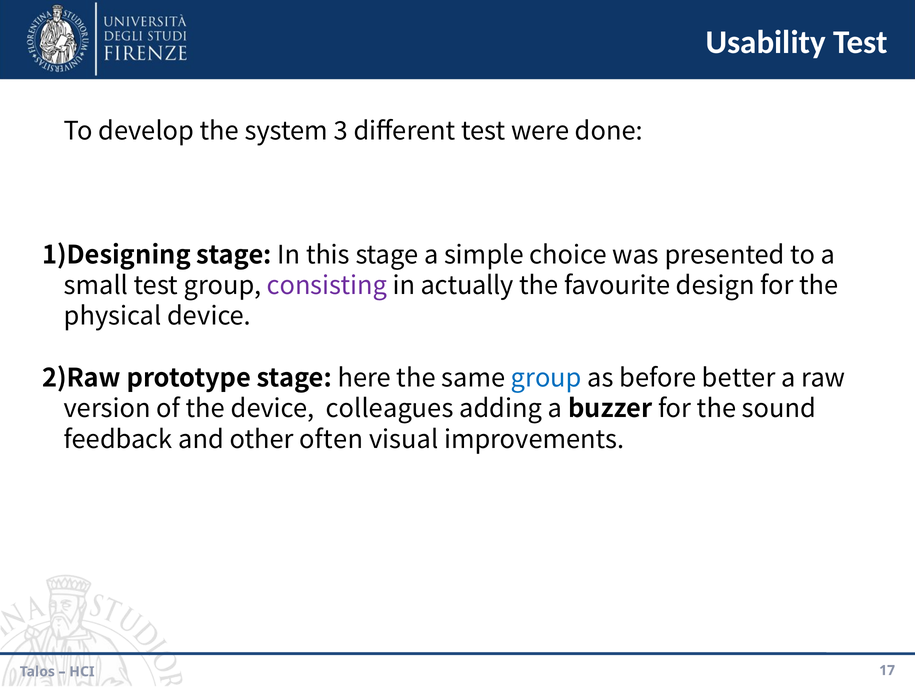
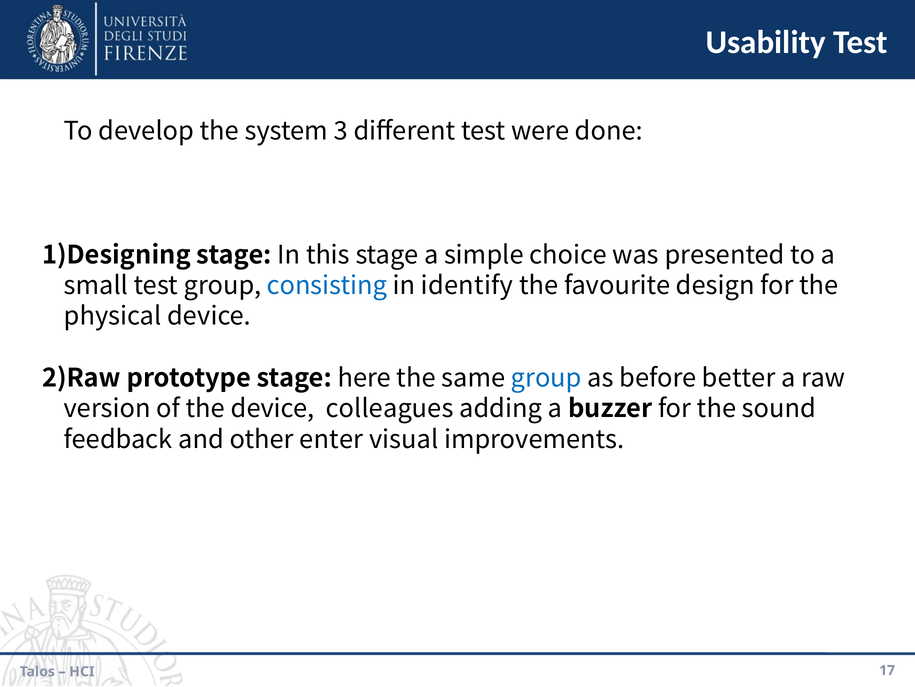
consisting colour: purple -> blue (327, 286)
actually: actually -> identify (467, 286)
often: often -> enter (331, 439)
